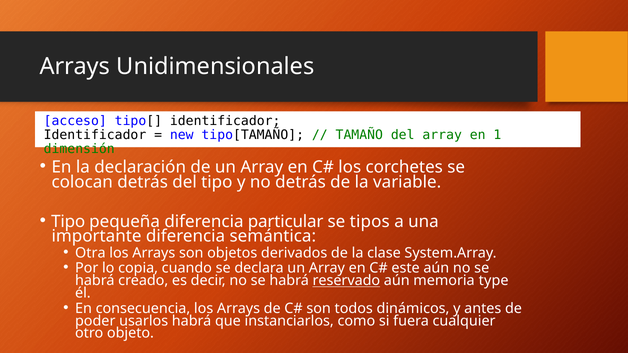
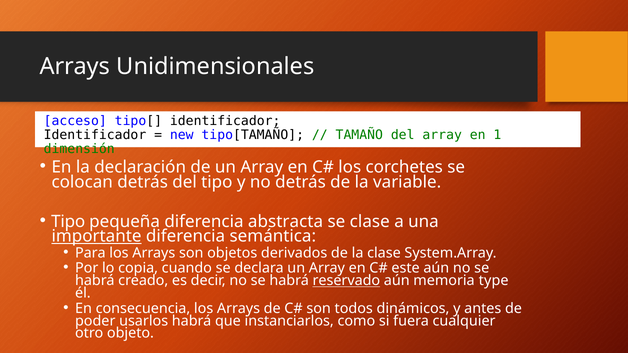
particular: particular -> abstracta (286, 222)
se tipos: tipos -> clase (370, 222)
importante underline: none -> present (97, 236)
Otra: Otra -> Para (90, 253)
